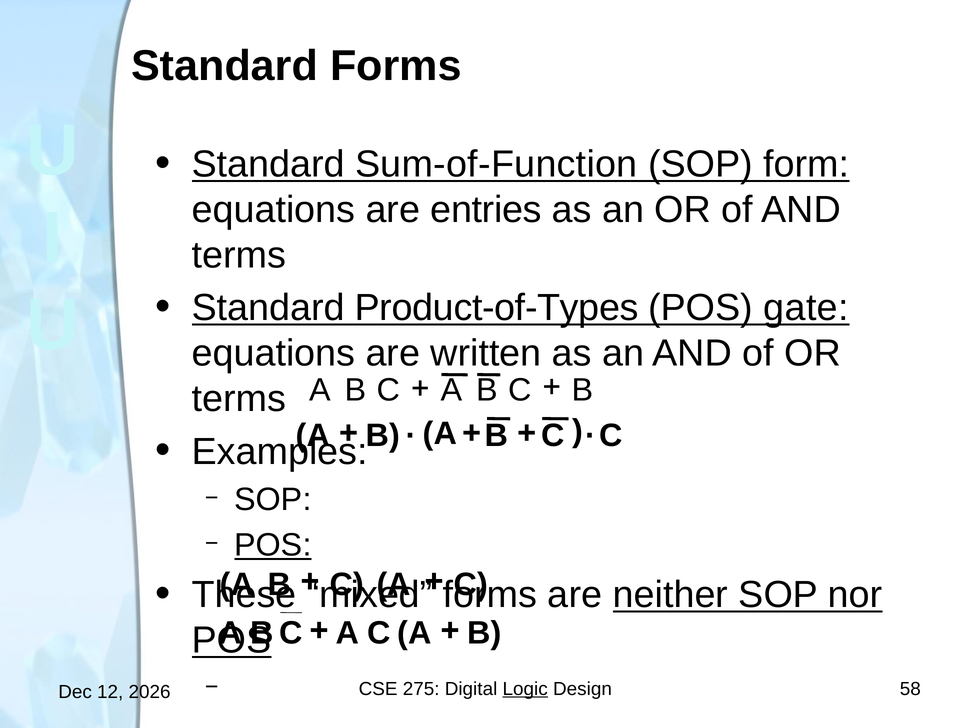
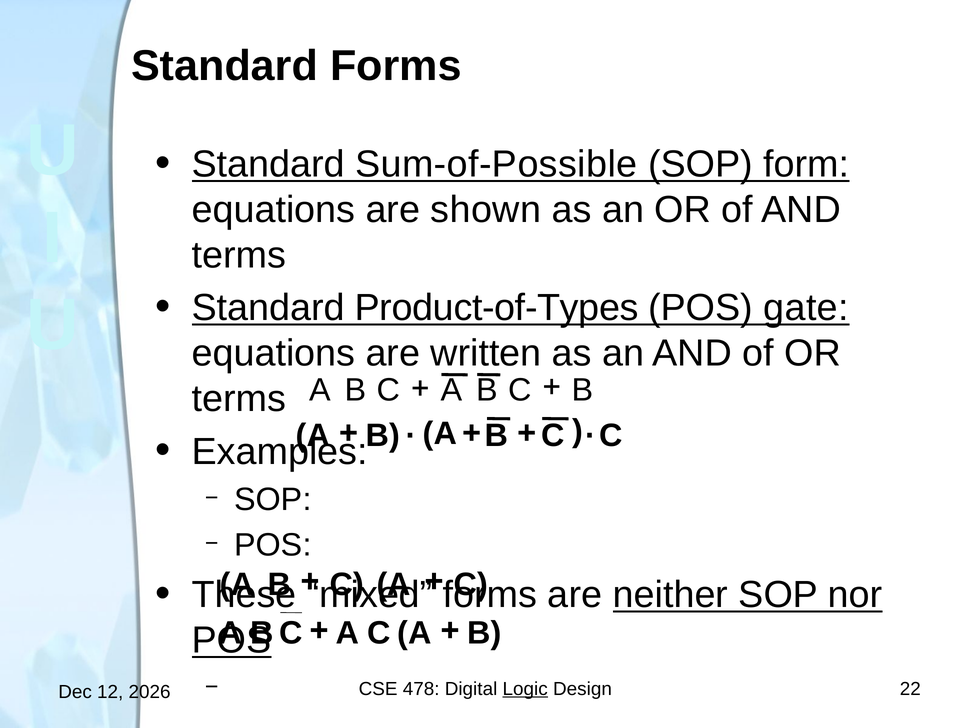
Sum-of-Function: Sum-of-Function -> Sum-of-Possible (496, 165)
entries: entries -> shown (486, 210)
POS underline: present -> none (273, 545)
275: 275 -> 478 (421, 689)
58: 58 -> 22 (910, 689)
